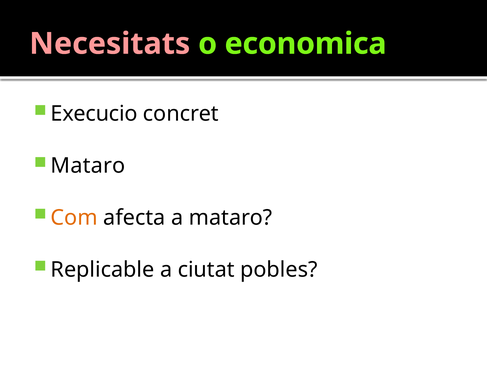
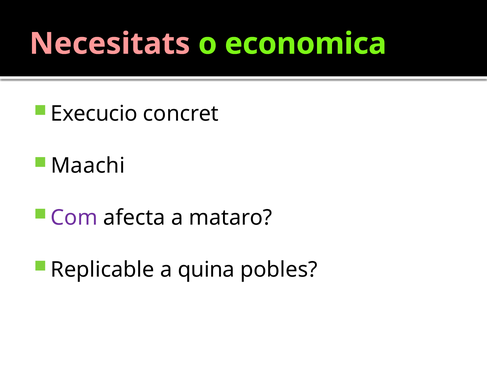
Mataro: Mataro -> Maachi (88, 166)
Com colour: orange -> purple (74, 218)
ciutat: ciutat -> quina (206, 270)
